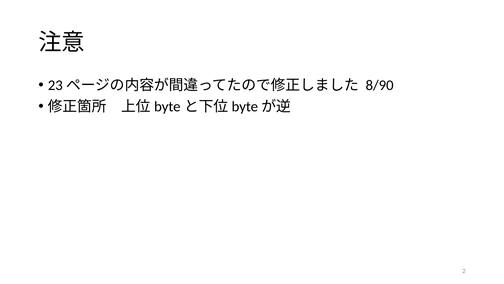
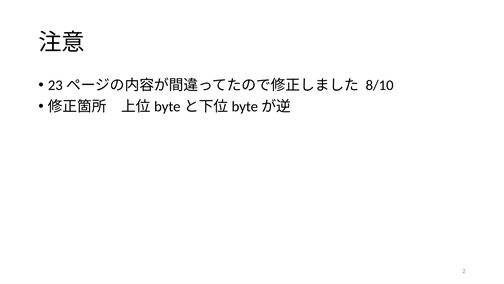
8/90: 8/90 -> 8/10 (380, 85)
